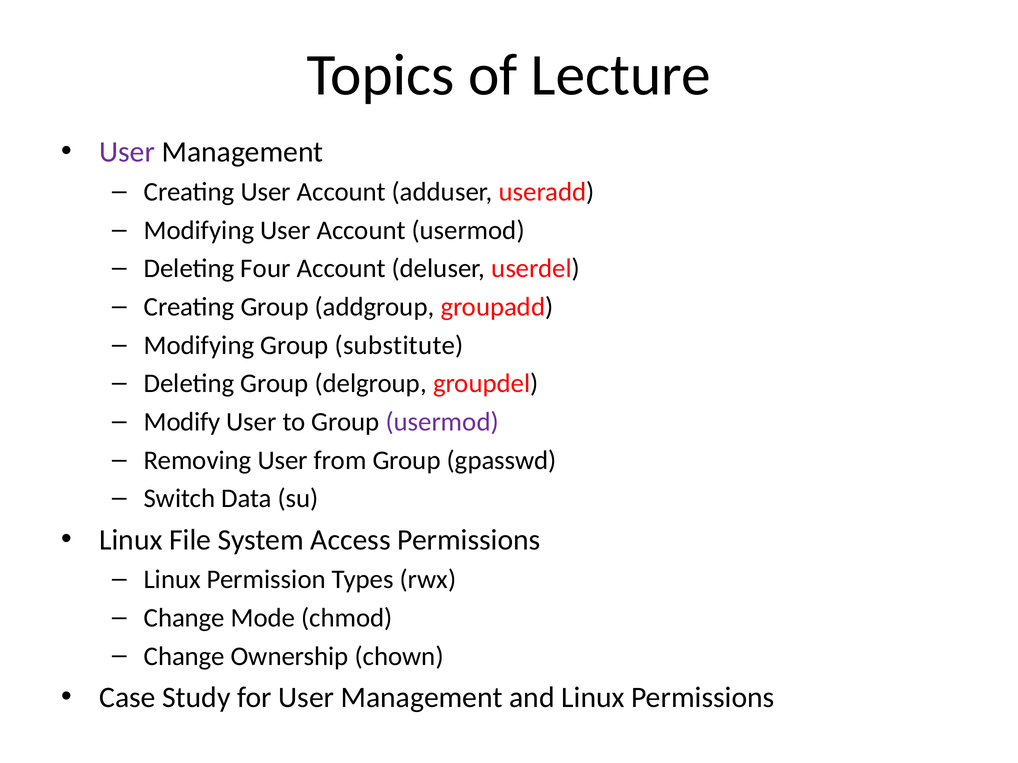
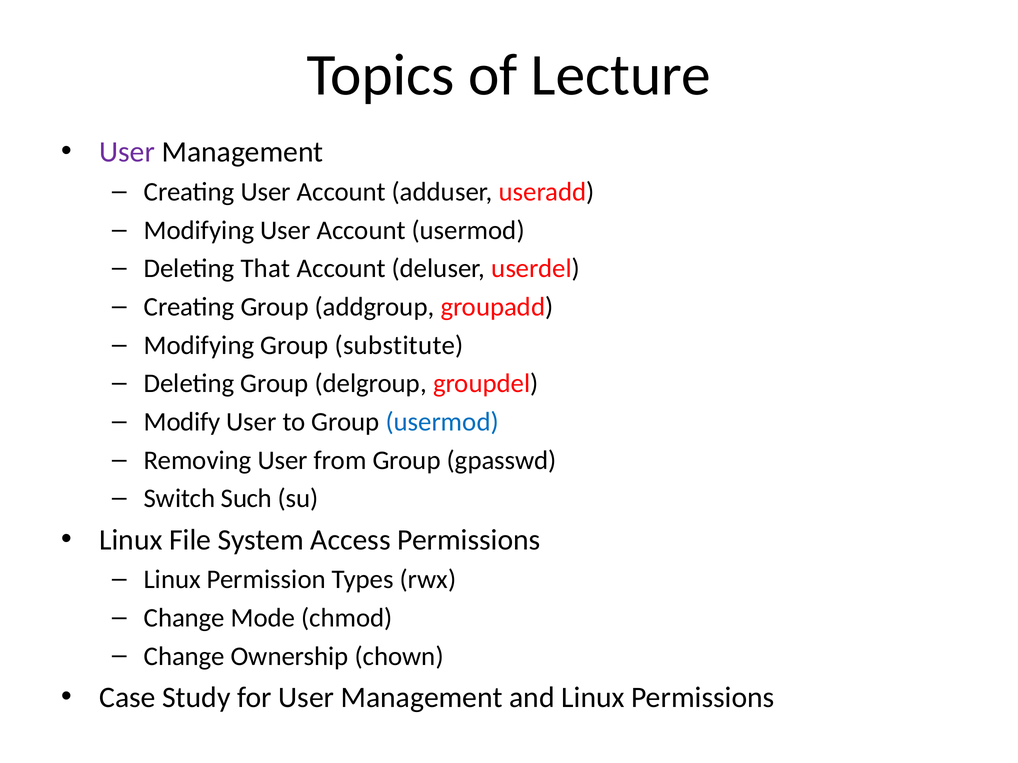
Four: Four -> That (265, 269)
usermod colour: purple -> blue (442, 422)
Data: Data -> Such (246, 499)
